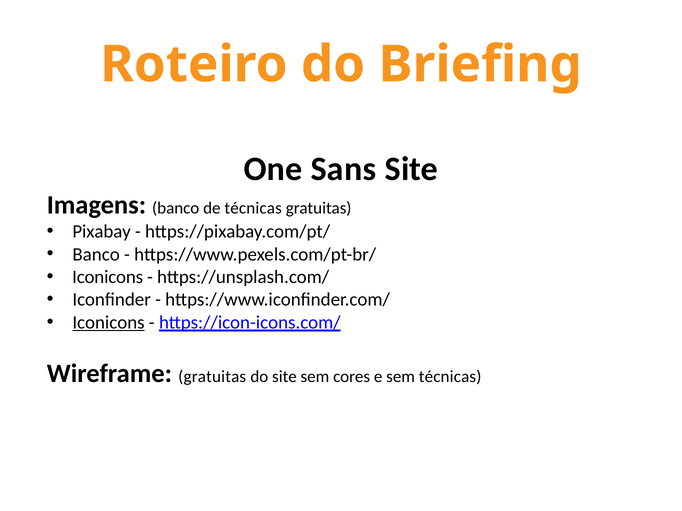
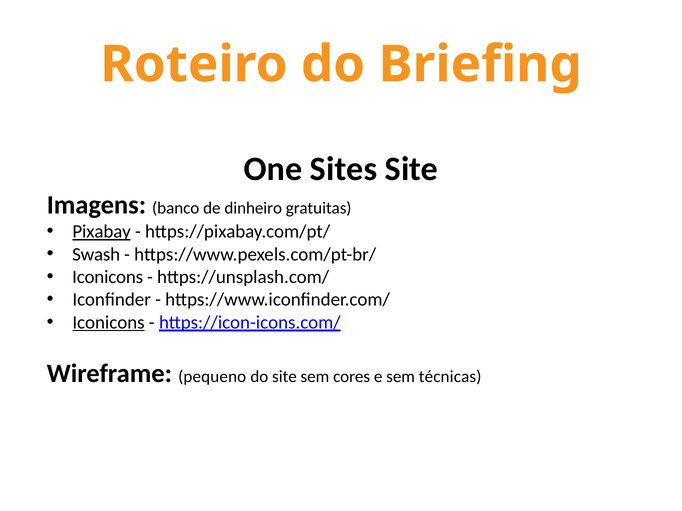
Sans: Sans -> Sites (344, 169)
de técnicas: técnicas -> dinheiro (253, 208)
Pixabay underline: none -> present (102, 232)
Banco: Banco -> Swash (96, 255)
Wireframe gratuitas: gratuitas -> pequeno (212, 377)
